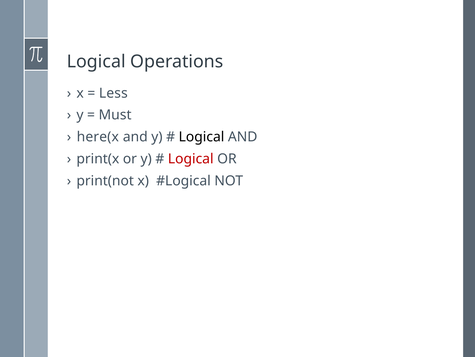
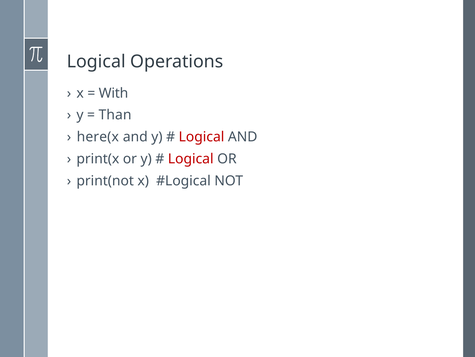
Less: Less -> With (113, 93)
Must: Must -> Than (115, 115)
Logical colour: black -> red (202, 137)
